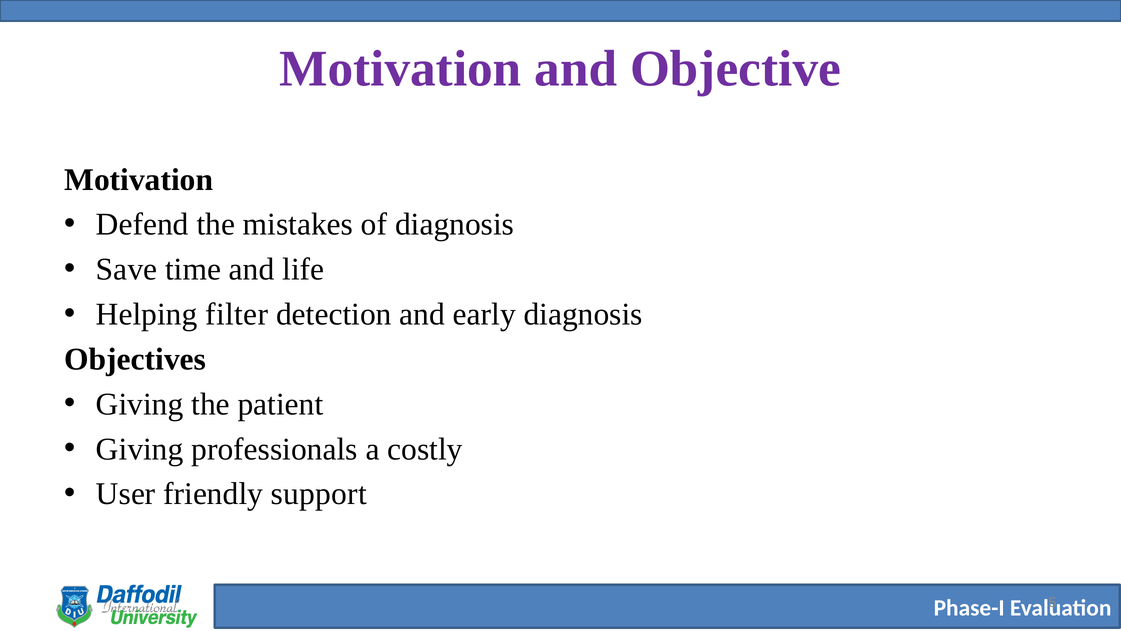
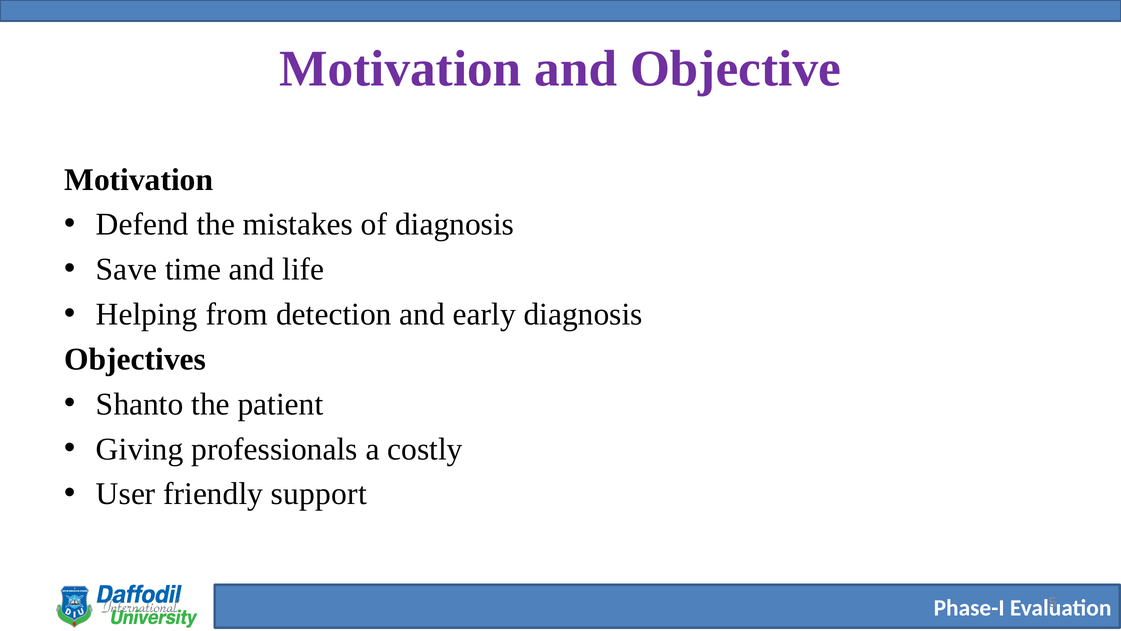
filter: filter -> from (237, 314)
Giving: Giving -> Shanto (140, 404)
